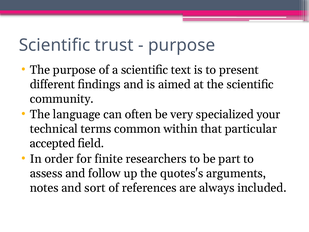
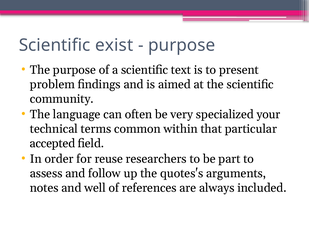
trust: trust -> exist (114, 45)
different: different -> problem (52, 84)
finite: finite -> reuse (109, 159)
sort: sort -> well (95, 188)
